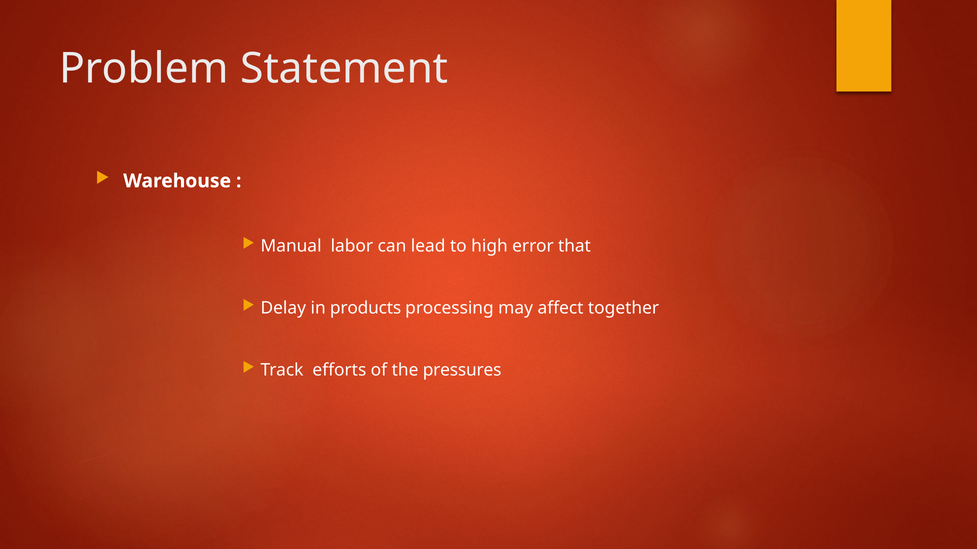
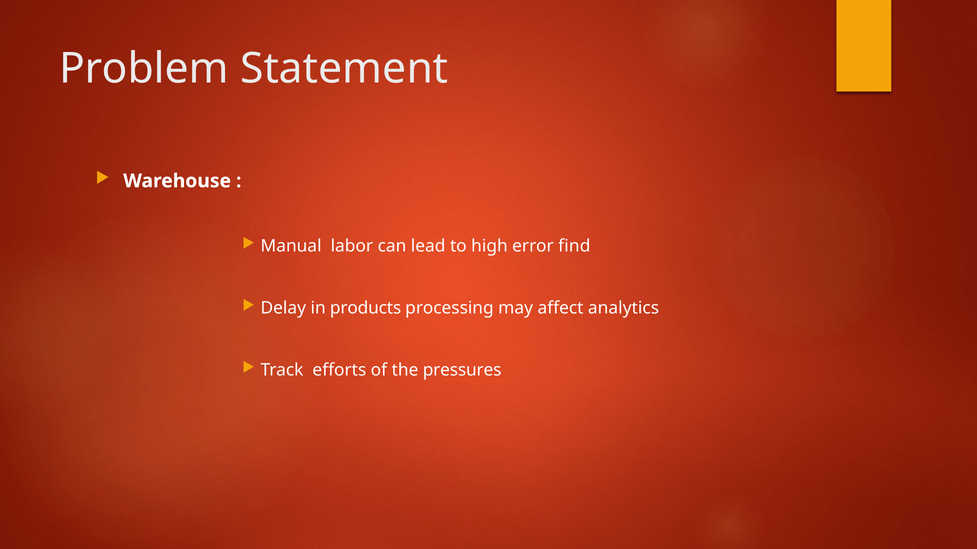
that: that -> find (574, 247)
together: together -> analytics (624, 308)
